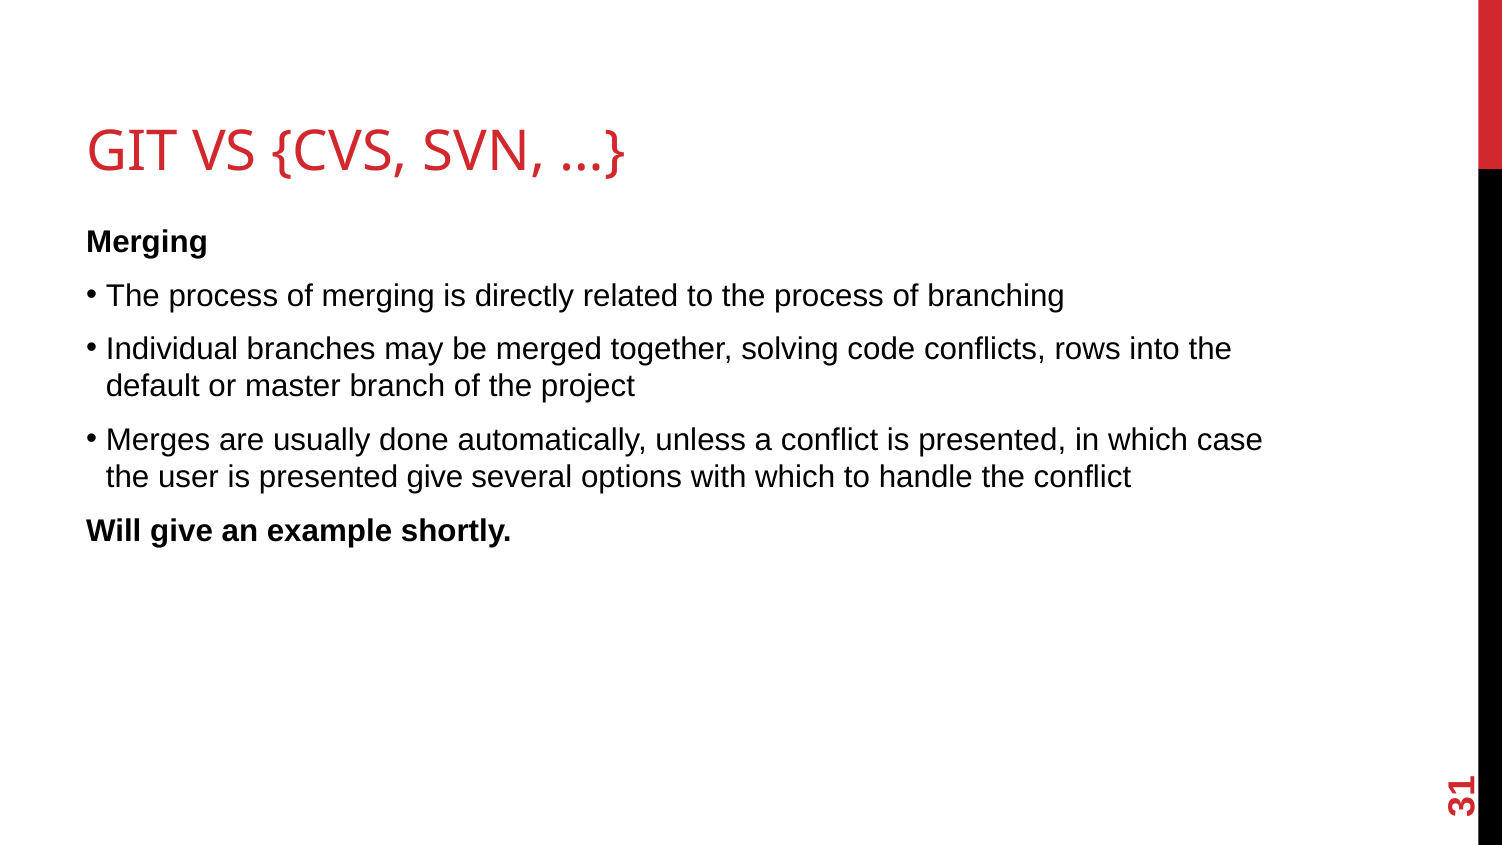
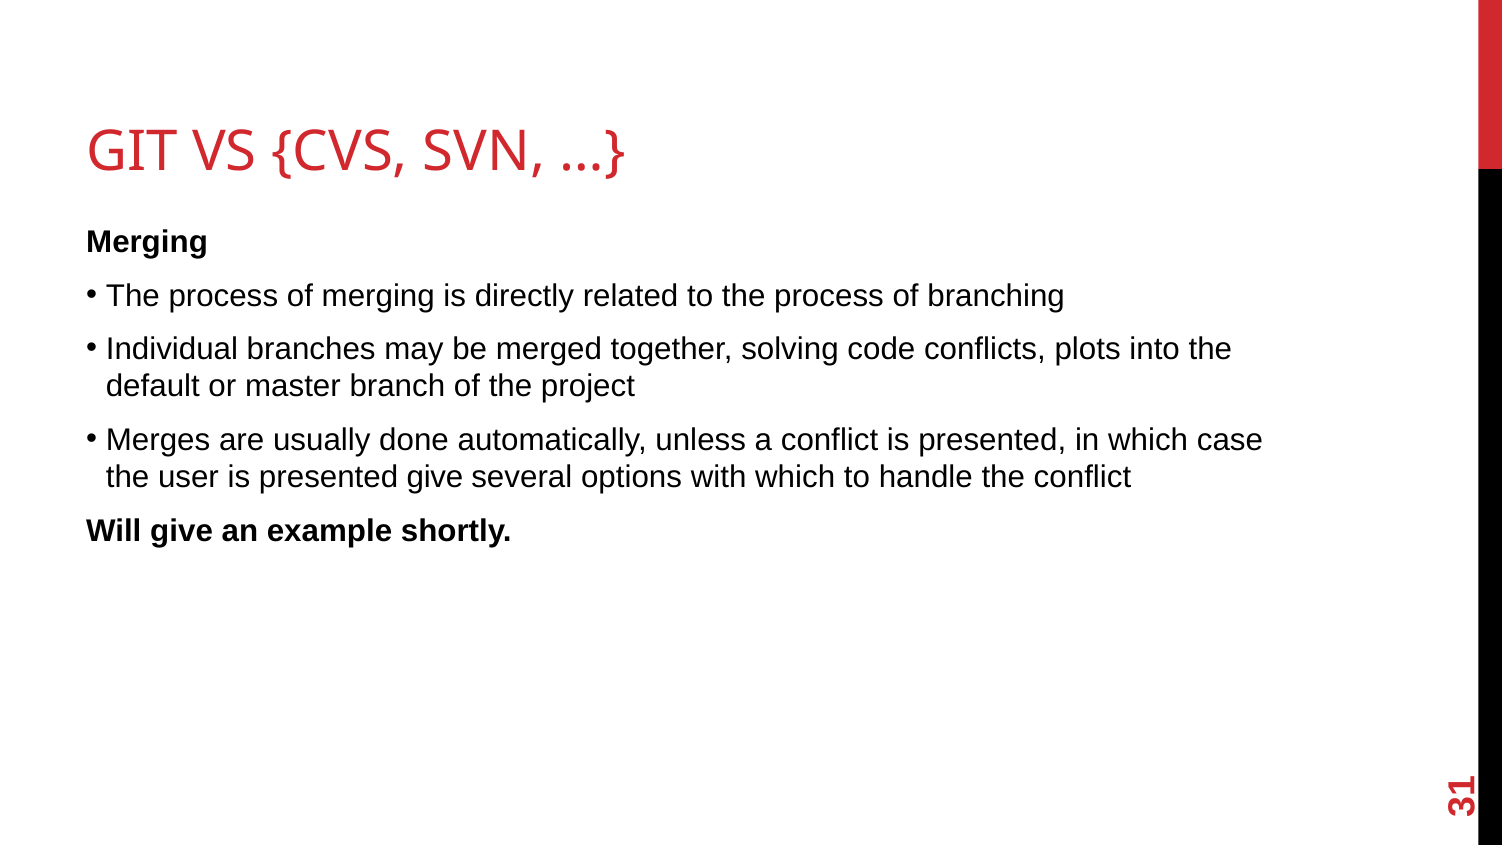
rows: rows -> plots (1088, 349)
